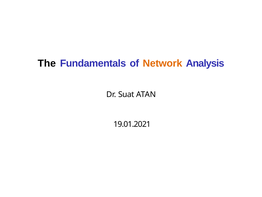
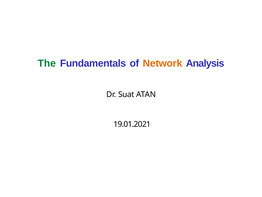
The colour: black -> green (47, 63)
